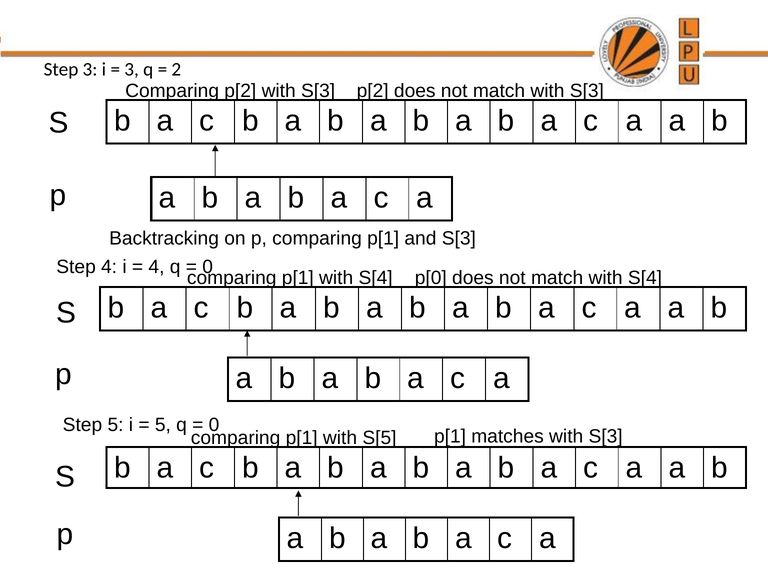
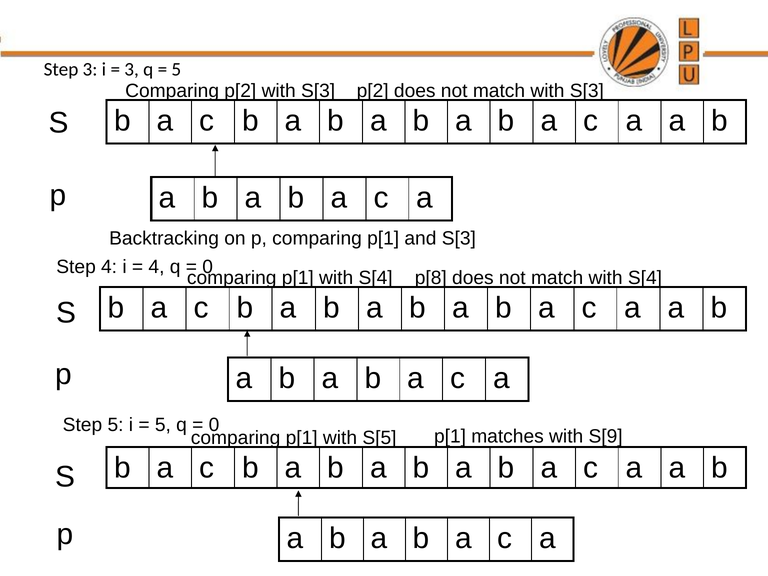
2: 2 -> 5 (176, 69)
p[0: p[0 -> p[8 (431, 278)
matches with S[3: S[3 -> S[9 (606, 437)
